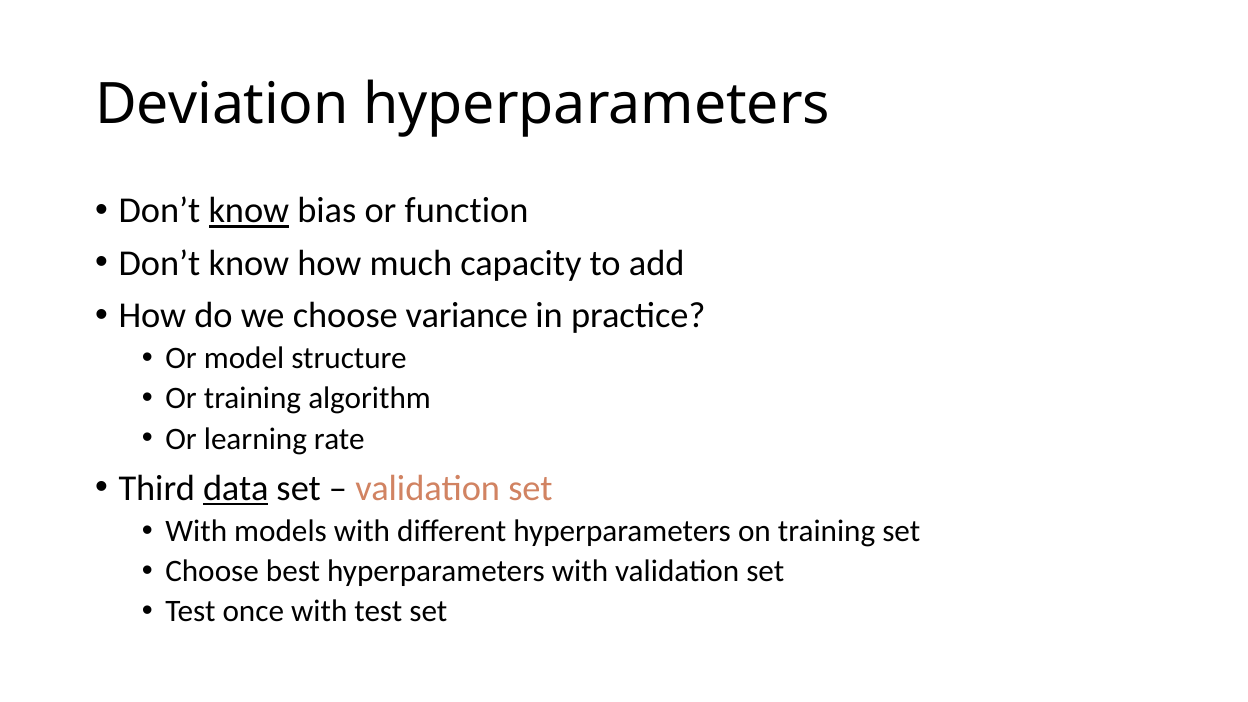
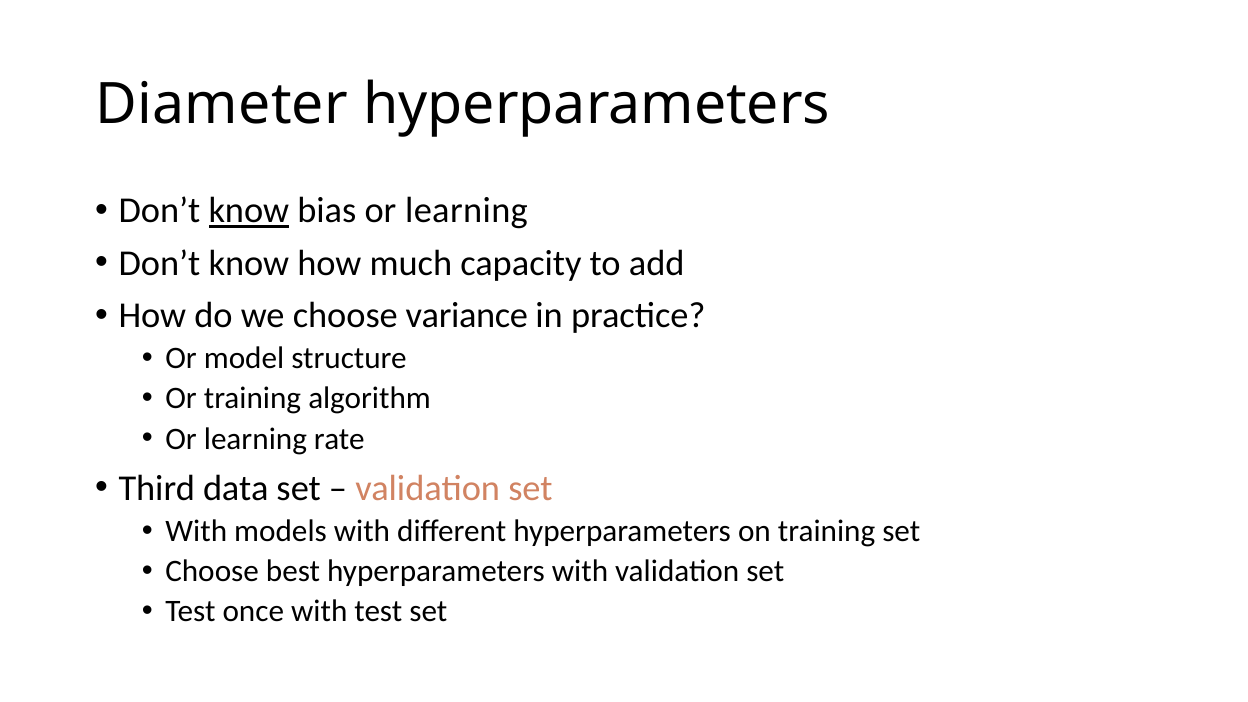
Deviation: Deviation -> Diameter (222, 105)
bias or function: function -> learning (466, 211)
data underline: present -> none (236, 488)
